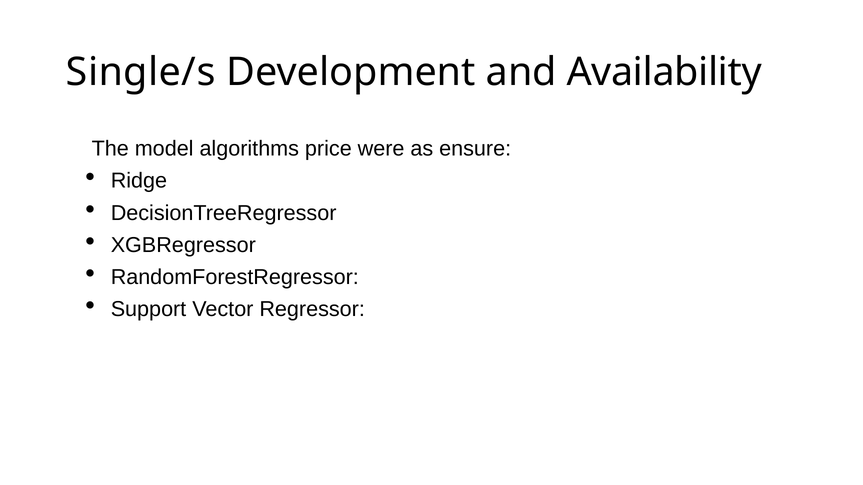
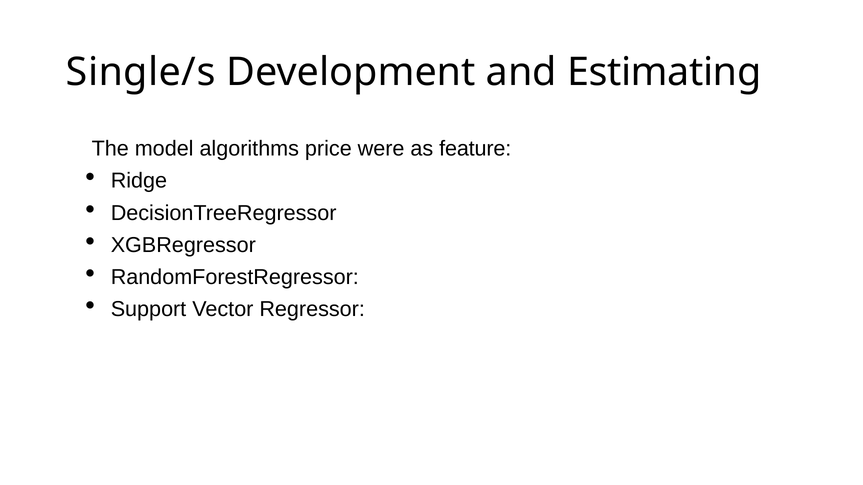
Availability: Availability -> Estimating (664, 72)
ensure: ensure -> feature (475, 149)
